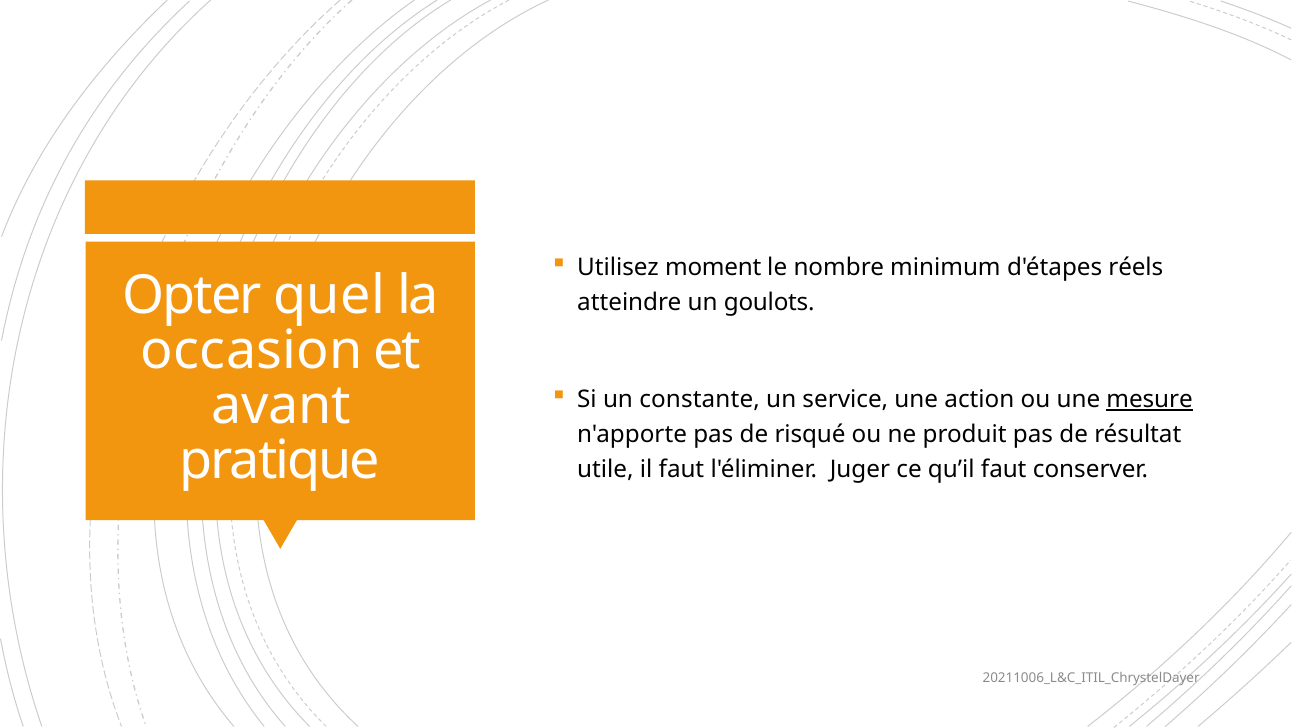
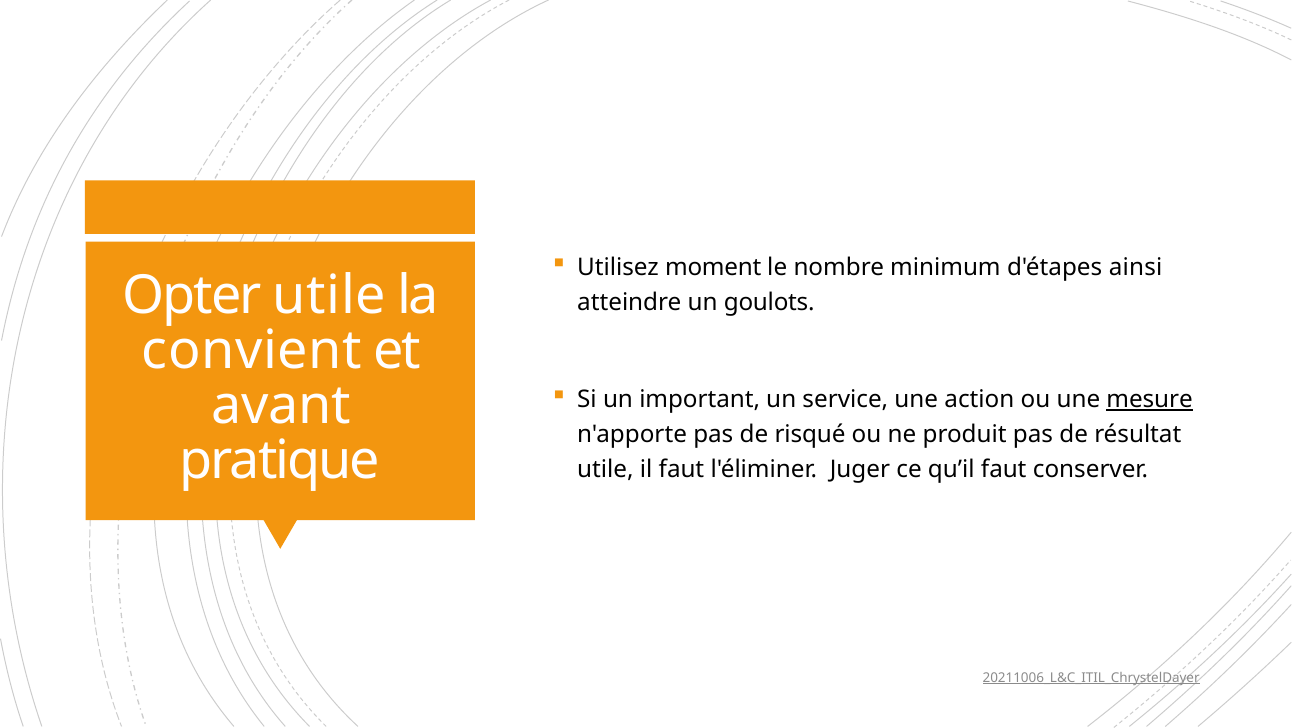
réels: réels -> ainsi (1136, 268)
Opter quel: quel -> utile (329, 296)
occasion: occasion -> convient (252, 351)
constante: constante -> important (700, 399)
20211006_L&C_ITIL_ChrystelDayer underline: none -> present (1091, 678)
